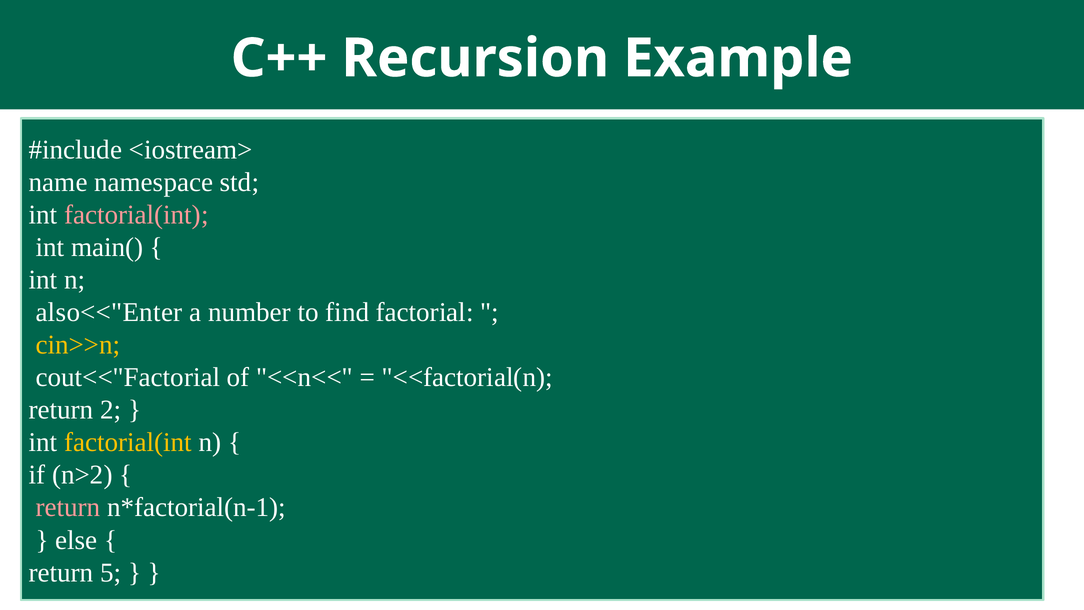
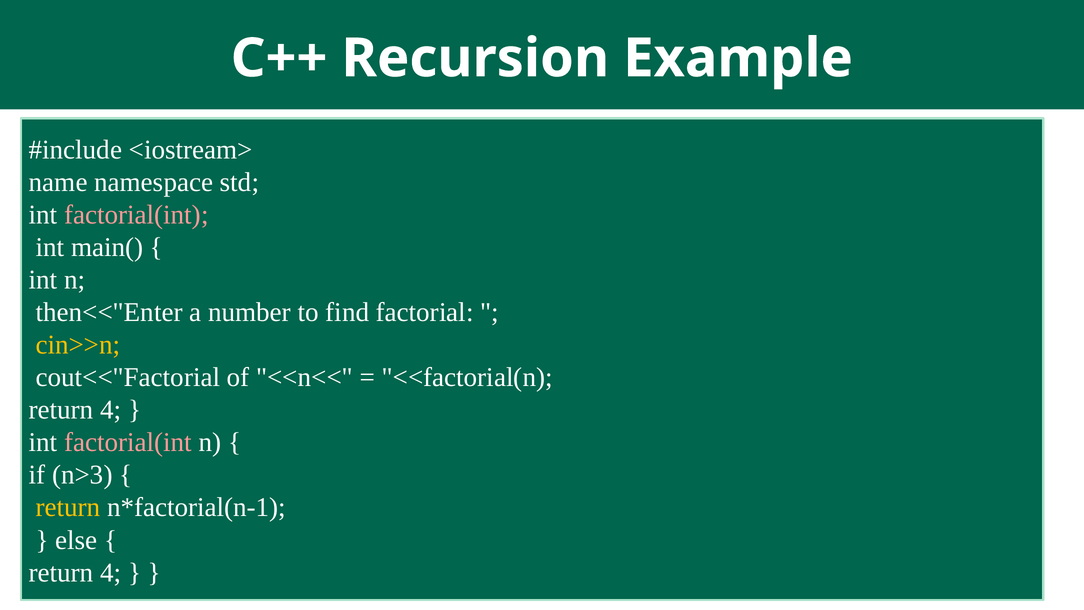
also<<"Enter: also<<"Enter -> then<<"Enter (109, 312)
2: 2 -> 4 (111, 410)
factorial(int colour: yellow -> pink (128, 442)
n>2: n>2 -> n>3 (82, 475)
return colour: pink -> yellow (68, 507)
5: 5 -> 4 (111, 572)
